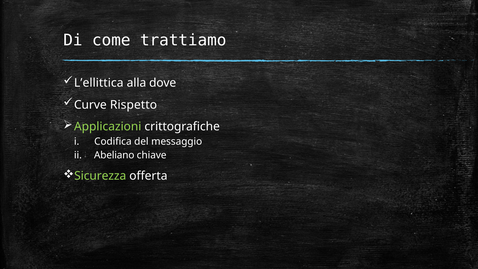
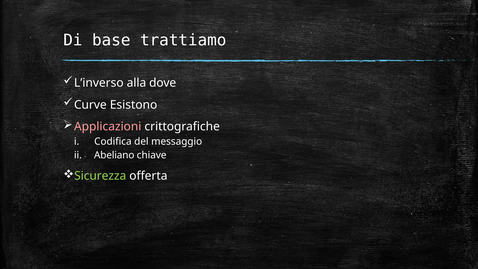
come: come -> base (111, 40)
L’ellittica: L’ellittica -> L’inverso (99, 83)
Rispetto: Rispetto -> Esistono (134, 105)
Applicazioni colour: light green -> pink (108, 127)
